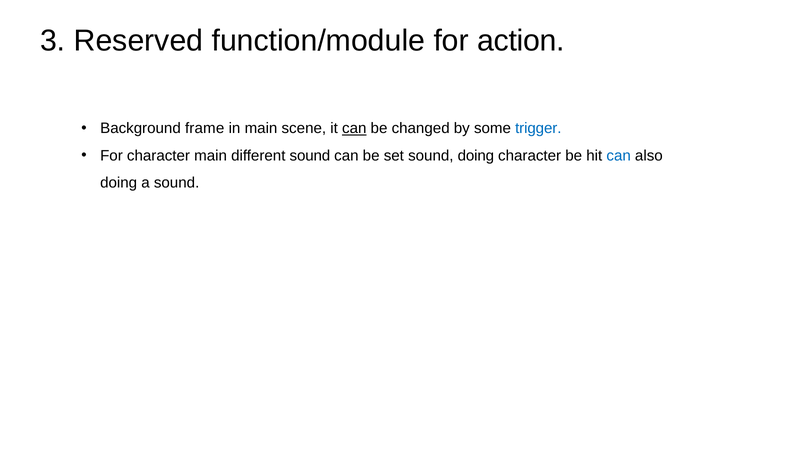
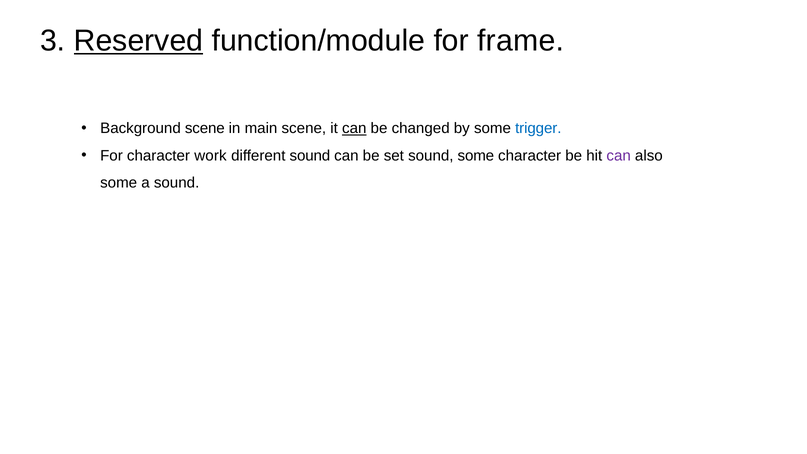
Reserved underline: none -> present (139, 41)
action: action -> frame (521, 41)
Background frame: frame -> scene (205, 128)
character main: main -> work (210, 156)
sound doing: doing -> some (476, 156)
can colour: blue -> purple (619, 156)
doing: doing -> some (119, 183)
